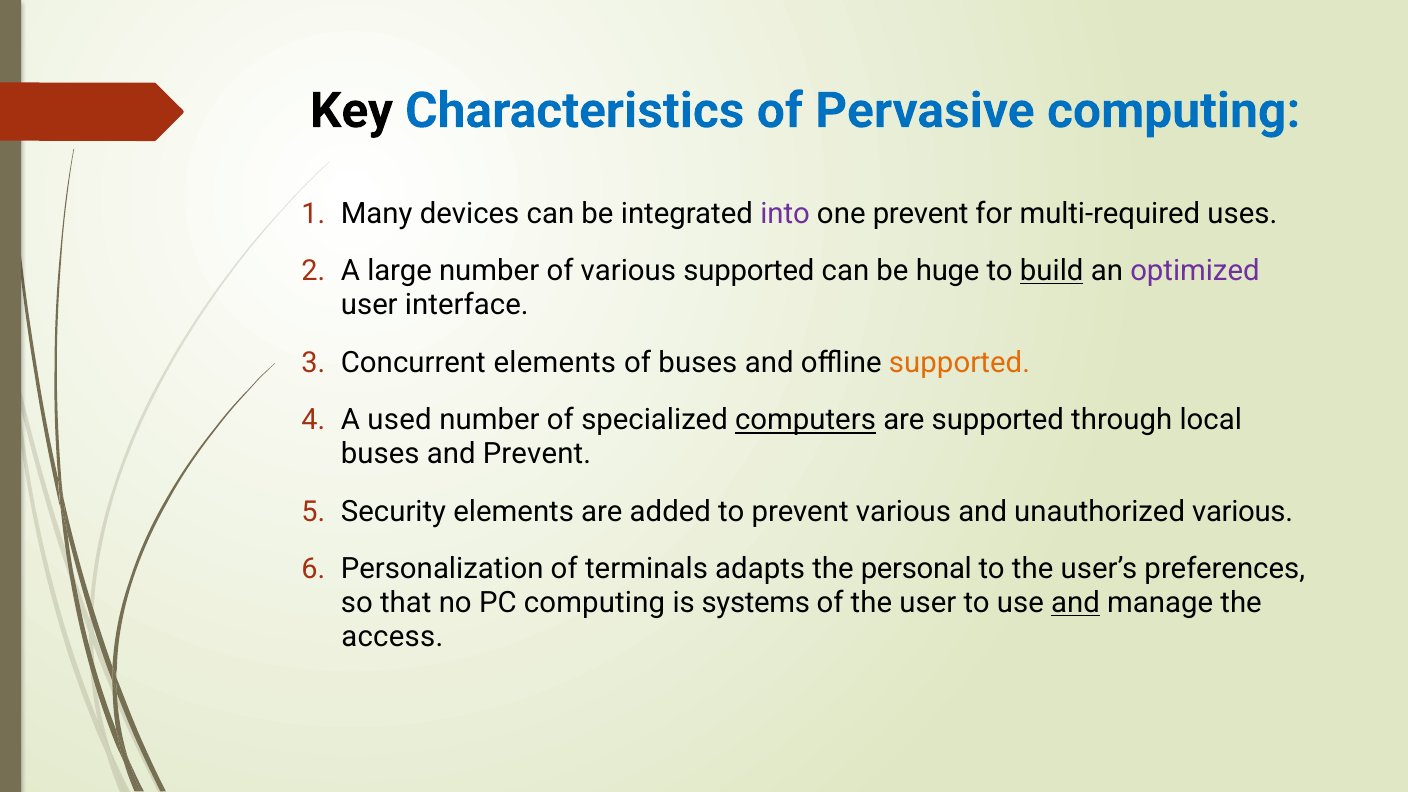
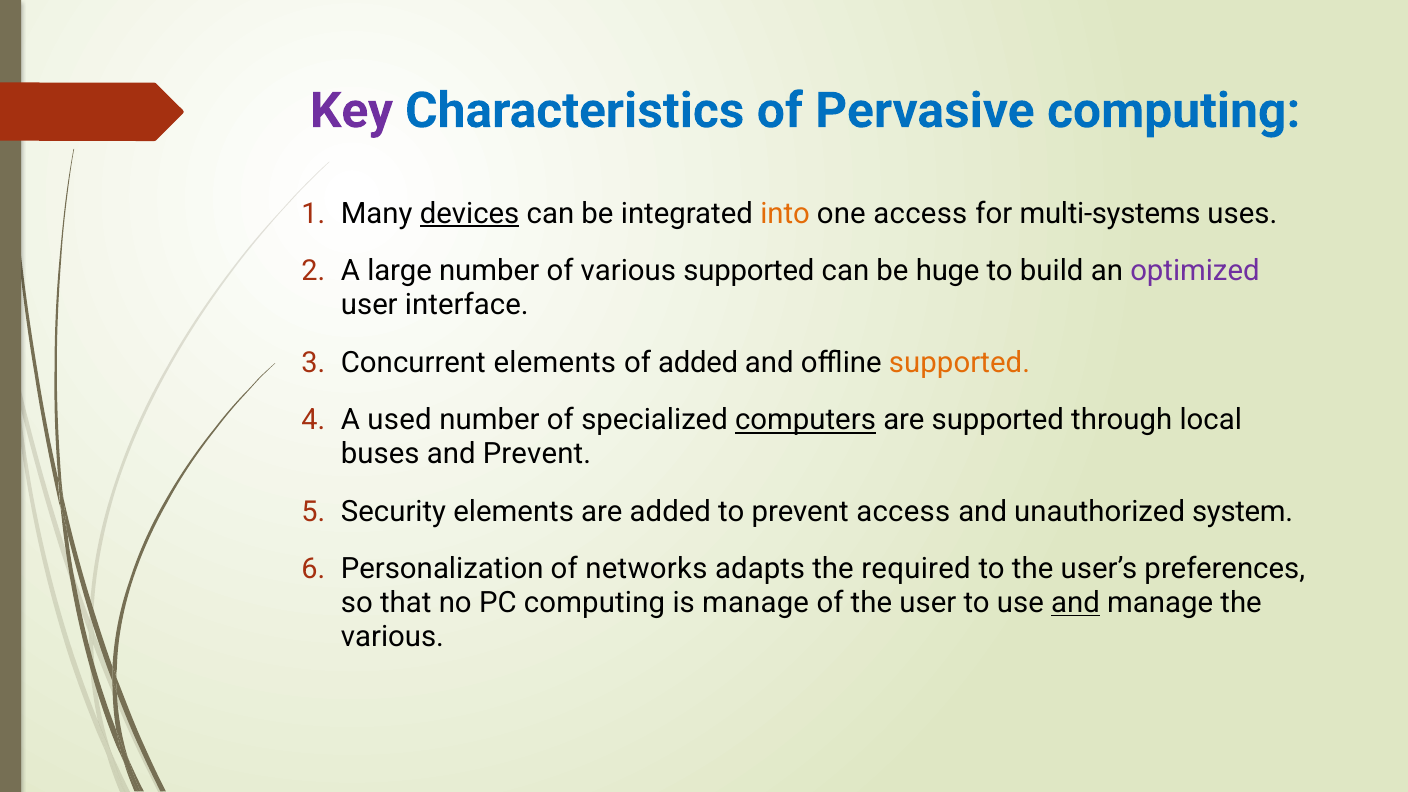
Key colour: black -> purple (352, 111)
devices underline: none -> present (470, 213)
into colour: purple -> orange (785, 213)
one prevent: prevent -> access (920, 213)
multi-required: multi-required -> multi-systems (1110, 213)
build underline: present -> none (1052, 271)
of buses: buses -> added (698, 362)
prevent various: various -> access (903, 511)
unauthorized various: various -> system (1243, 511)
terminals: terminals -> networks (646, 569)
personal: personal -> required (916, 569)
is systems: systems -> manage (756, 603)
access: access -> various (392, 637)
